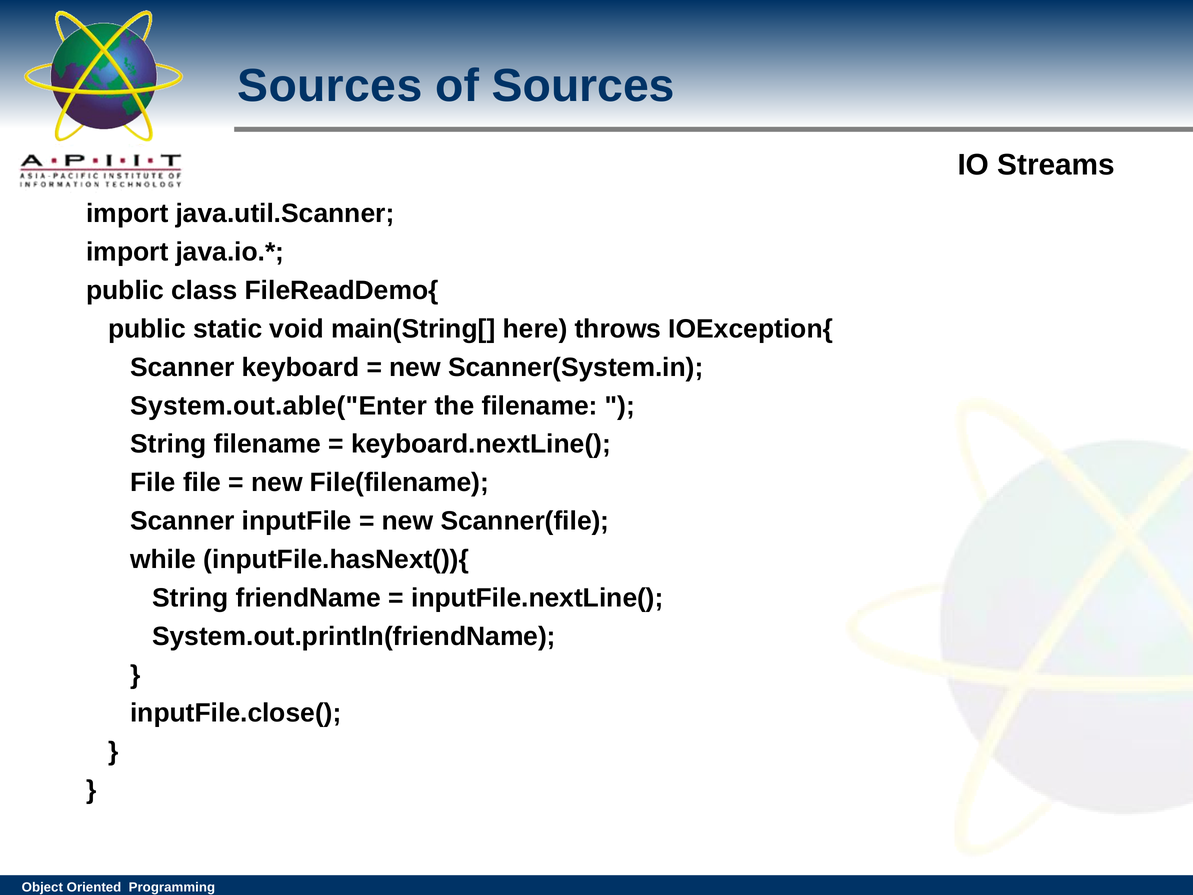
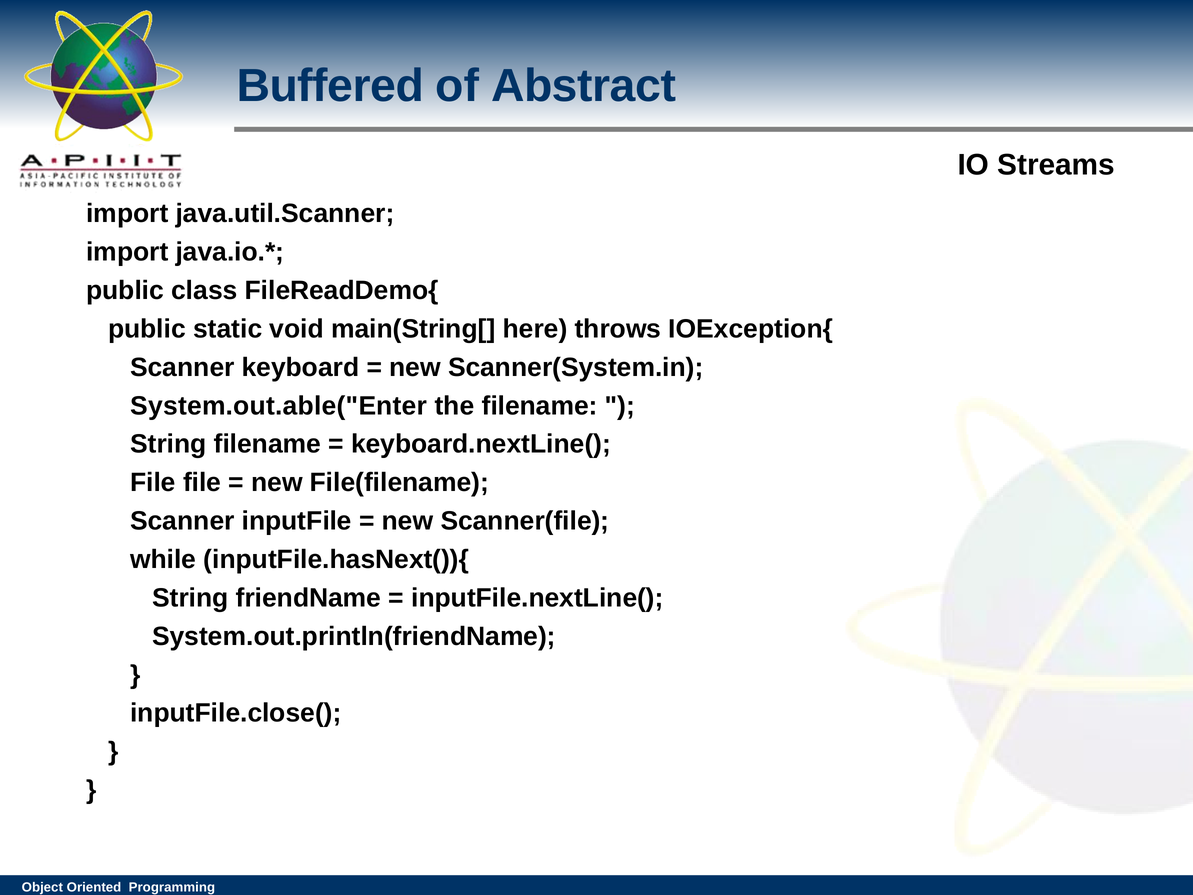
Sources: Sources -> Buffered (330, 86)
of Sources: Sources -> Abstract (584, 86)
